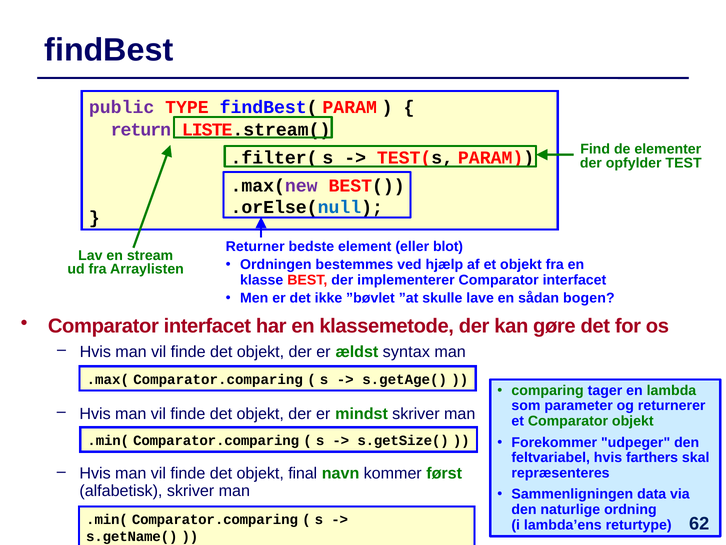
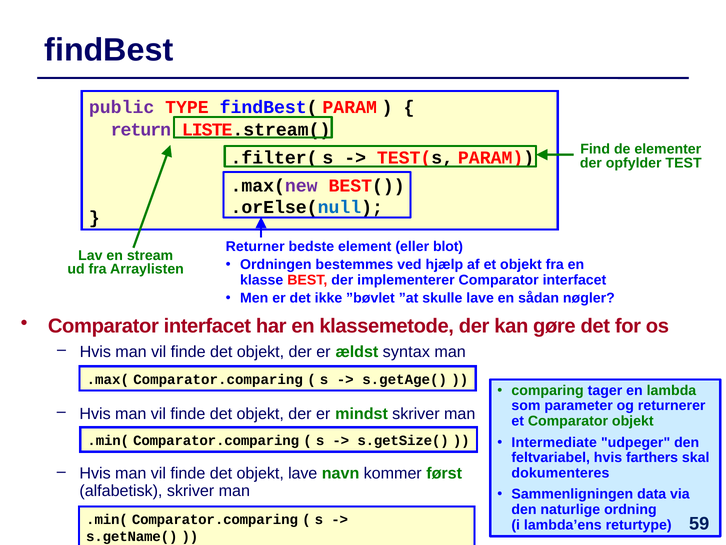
bogen: bogen -> nøgler (589, 298)
Forekommer: Forekommer -> Intermediate (554, 442)
objekt final: final -> lave (303, 473)
repræsenteres: repræsenteres -> dokumenteres (560, 473)
62: 62 -> 59 (699, 523)
